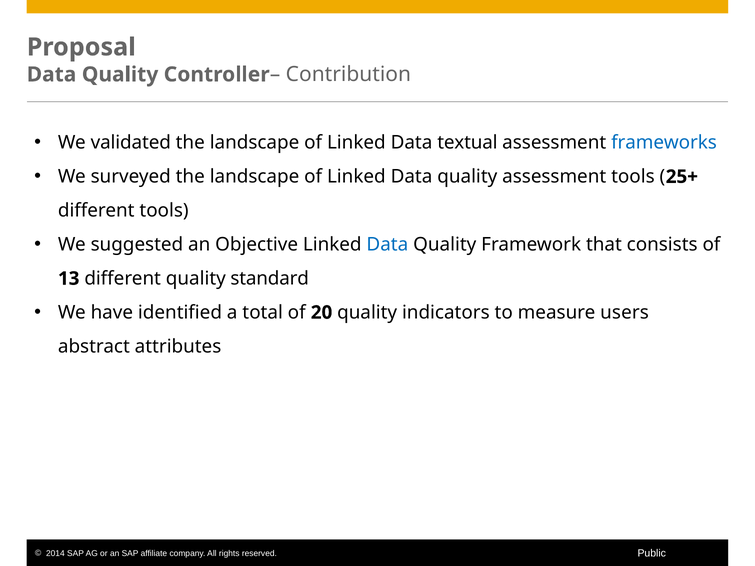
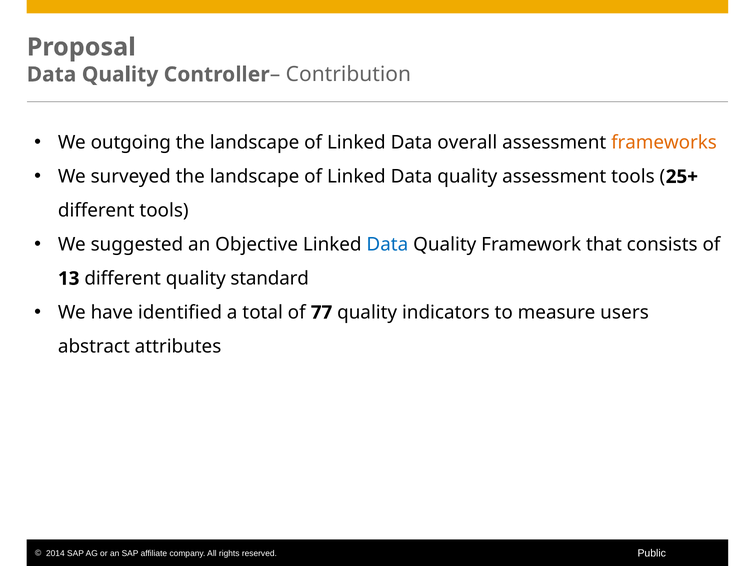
validated: validated -> outgoing (131, 143)
textual: textual -> overall (467, 143)
frameworks colour: blue -> orange (664, 143)
of 20: 20 -> 77 (322, 313)
